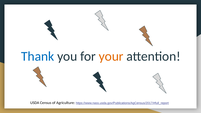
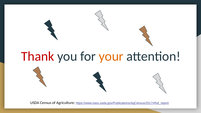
Thank colour: blue -> red (38, 56)
